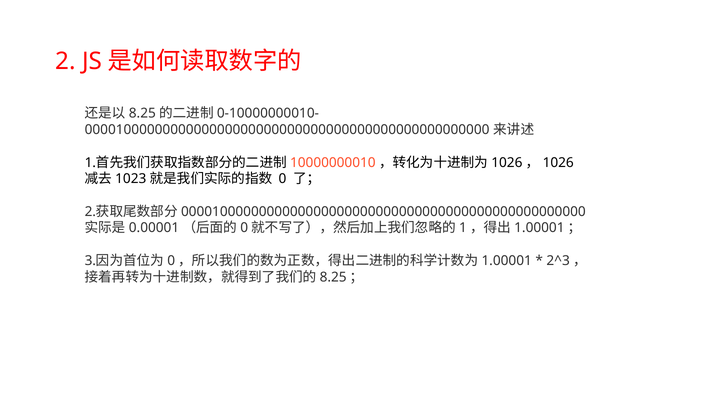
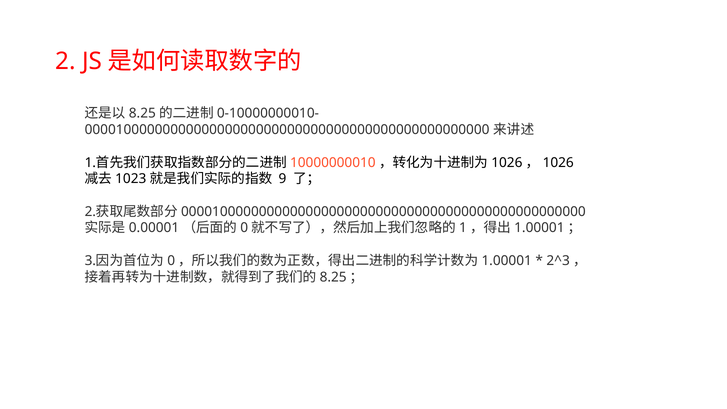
0: 0 -> 9 (283, 179)
